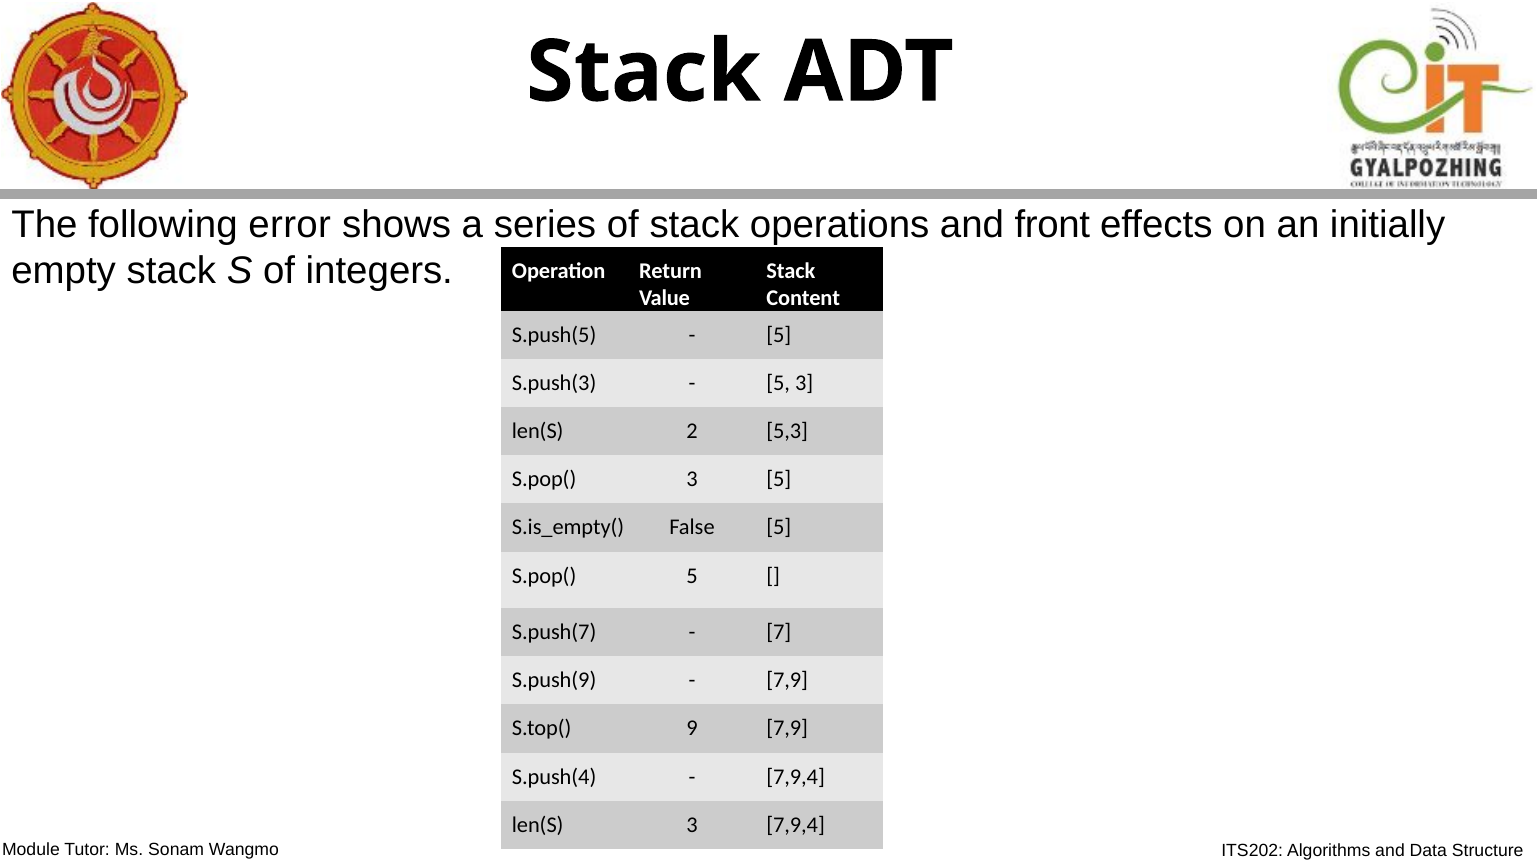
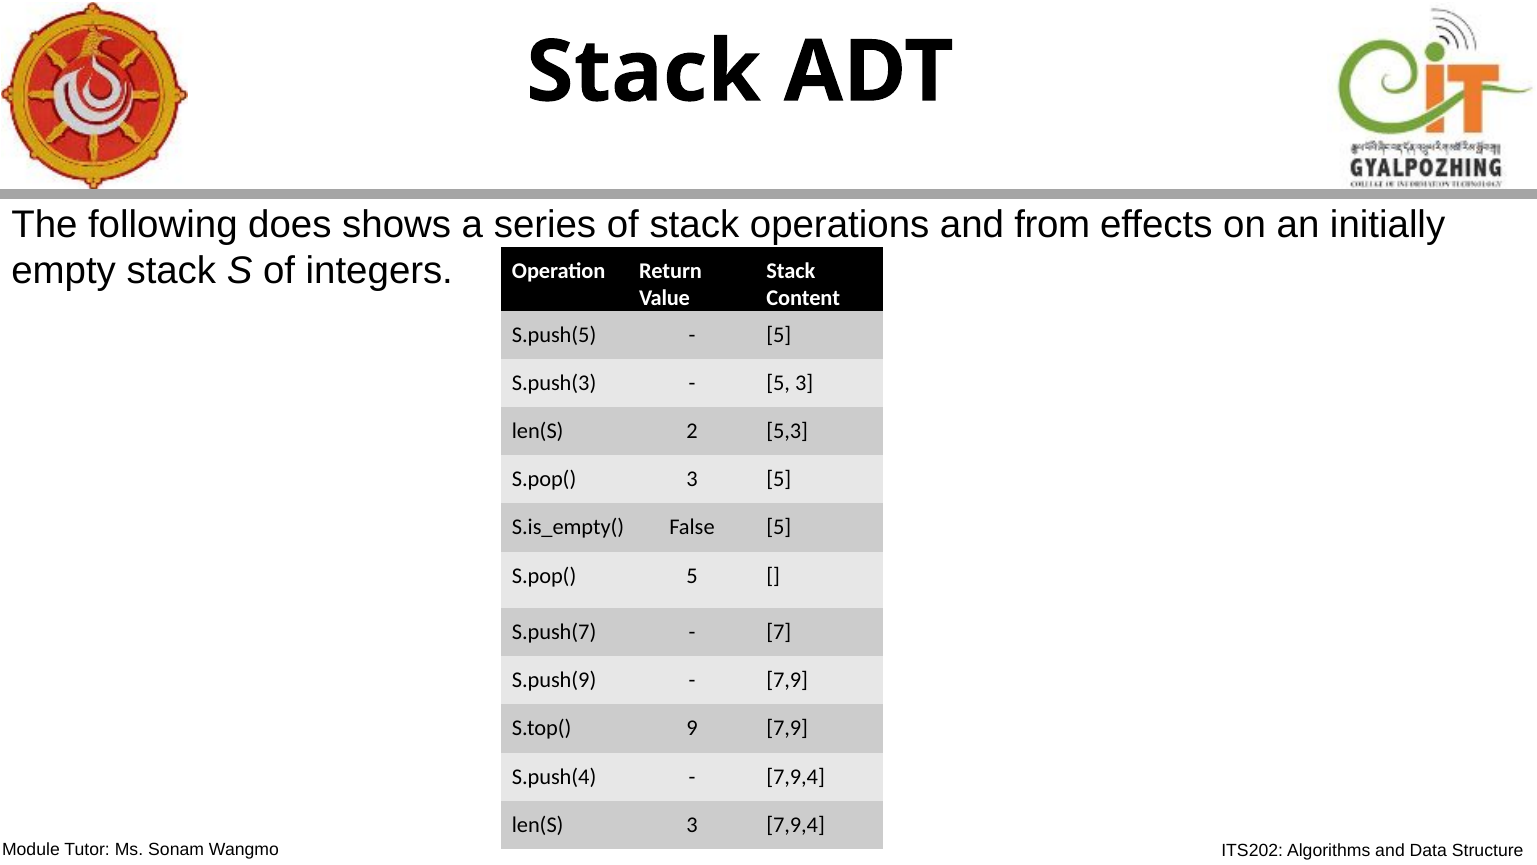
error: error -> does (290, 224)
front: front -> from (1052, 224)
